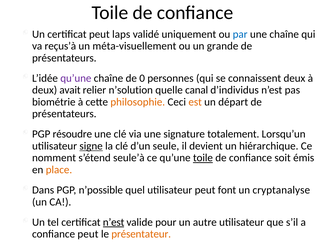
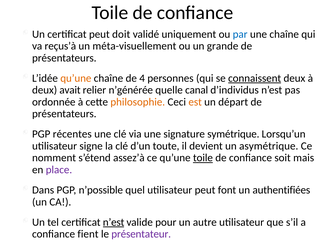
laps: laps -> doit (121, 34)
qu’une colour: purple -> orange (76, 78)
0: 0 -> 4 (142, 78)
connaissent underline: none -> present (255, 78)
n’solution: n’solution -> n’générée (131, 90)
biométrie: biométrie -> ordonnée (54, 102)
résoudre: résoudre -> récentes (72, 134)
totalement: totalement -> symétrique (233, 134)
signe underline: present -> none (91, 146)
seule: seule -> toute (166, 146)
hiérarchique: hiérarchique -> asymétrique (269, 146)
seule’à: seule’à -> assez’à (129, 158)
émis: émis -> mais (304, 158)
place colour: orange -> purple (59, 170)
cryptanalyse: cryptanalyse -> authentifiées (281, 190)
confiance peut: peut -> fient (88, 234)
présentateur colour: orange -> purple (141, 234)
